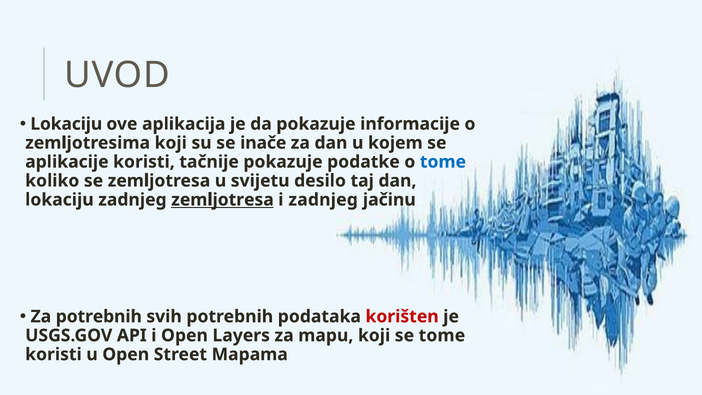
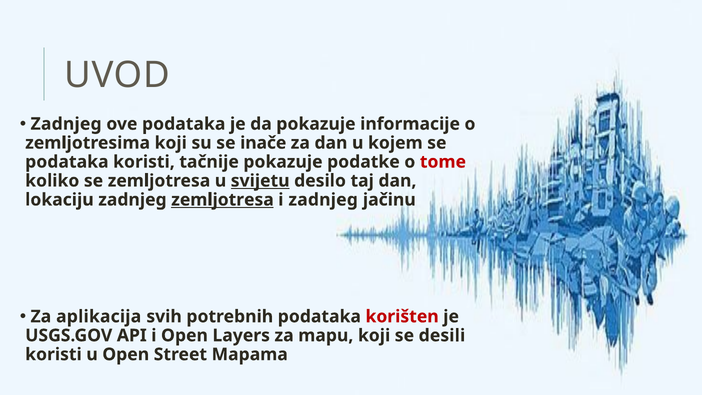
Lokaciju: Lokaciju -> Zadnjeg (66, 124)
ove aplikacija: aplikacija -> podataka (184, 124)
aplikacije: aplikacije -> podataka (67, 162)
tome colour: blue -> red (443, 162)
svijetu underline: none -> present (260, 181)
Za potrebnih: potrebnih -> aplikacija (99, 316)
se tome: tome -> desili (442, 335)
